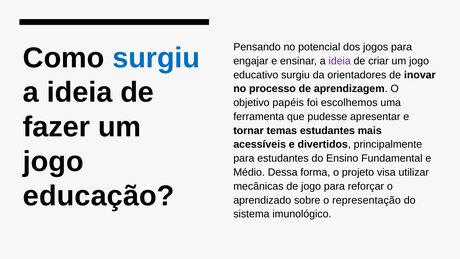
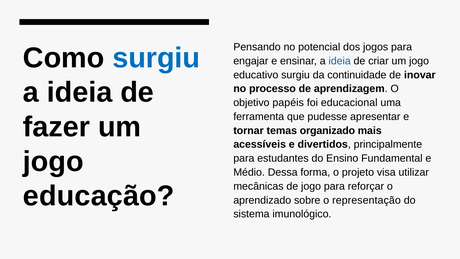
ideia colour: purple -> blue (340, 61)
orientadores: orientadores -> continuidade (357, 75)
escolhemos: escolhemos -> educacional (349, 103)
temas estudantes: estudantes -> organizado (327, 130)
